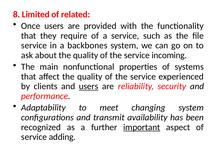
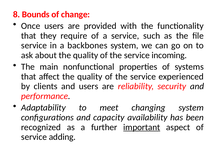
Limited: Limited -> Bounds (36, 14)
related: related -> change (76, 14)
users underline: present -> none (89, 86)
transmit: transmit -> capacity (109, 117)
